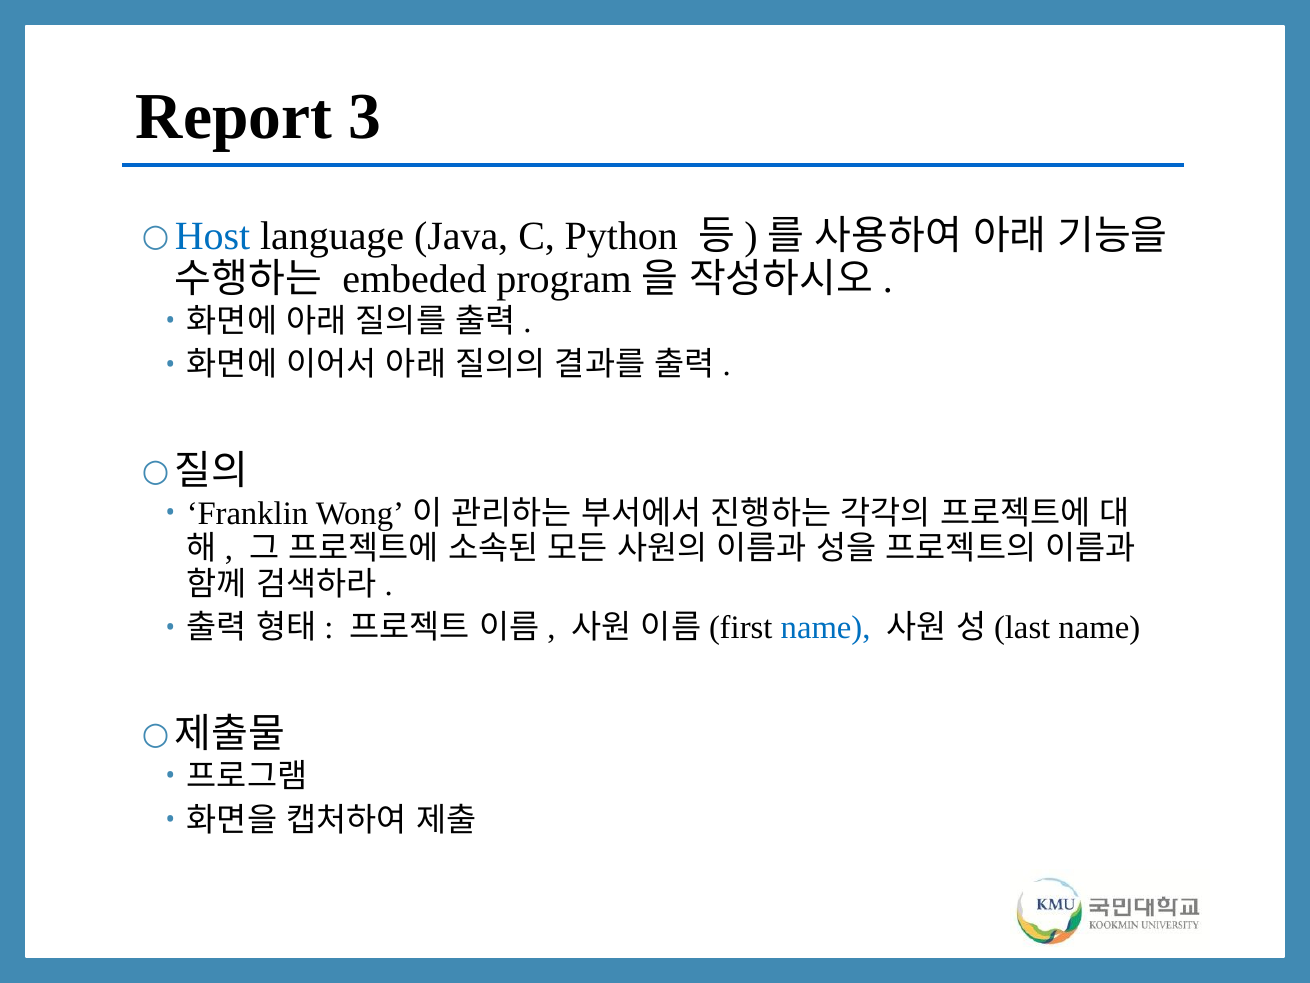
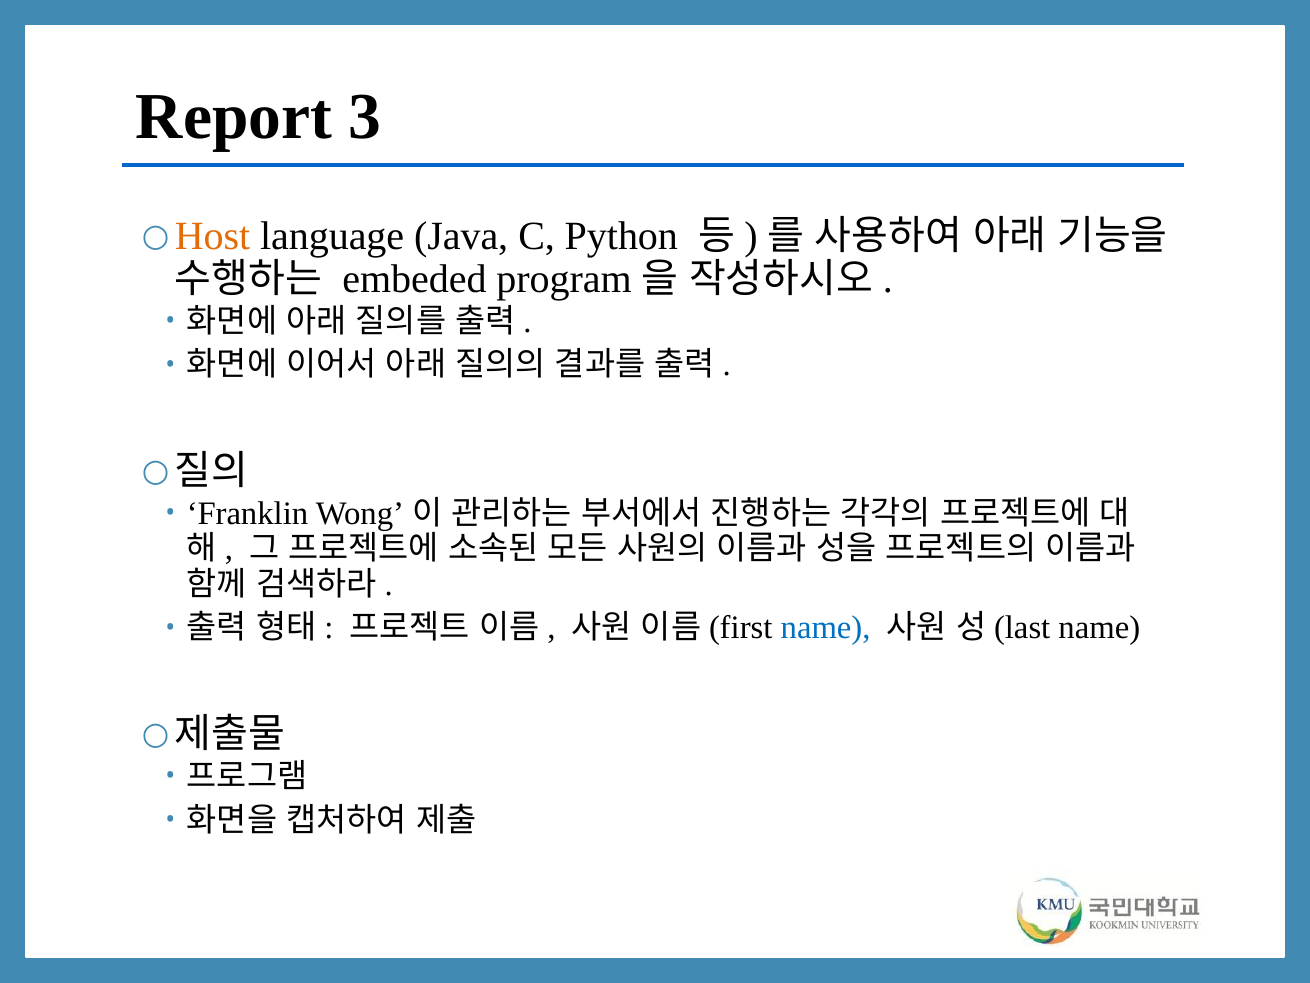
Host colour: blue -> orange (212, 236)
